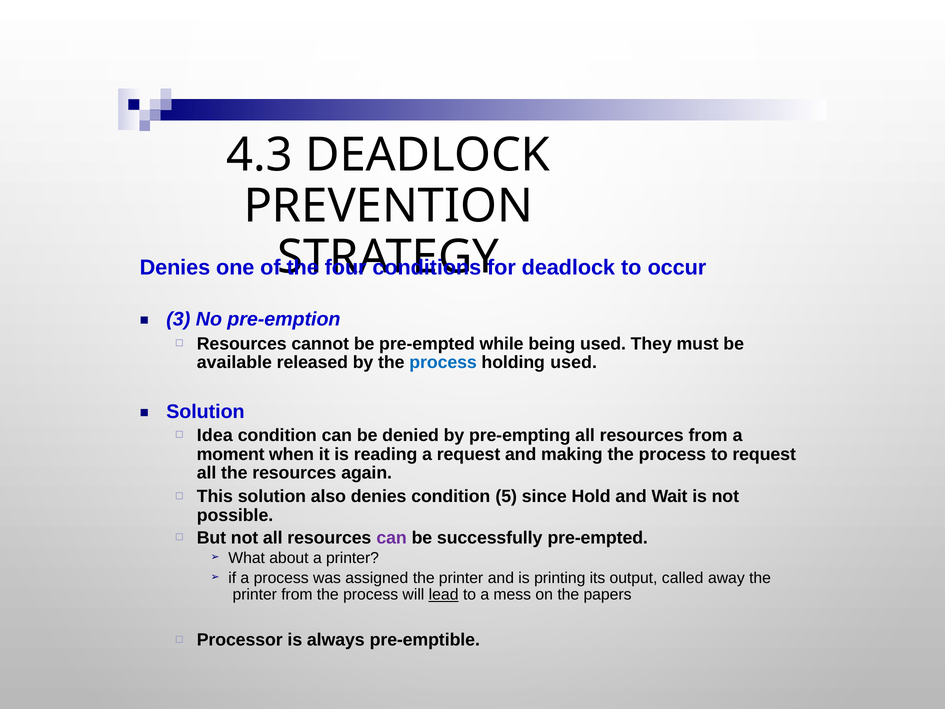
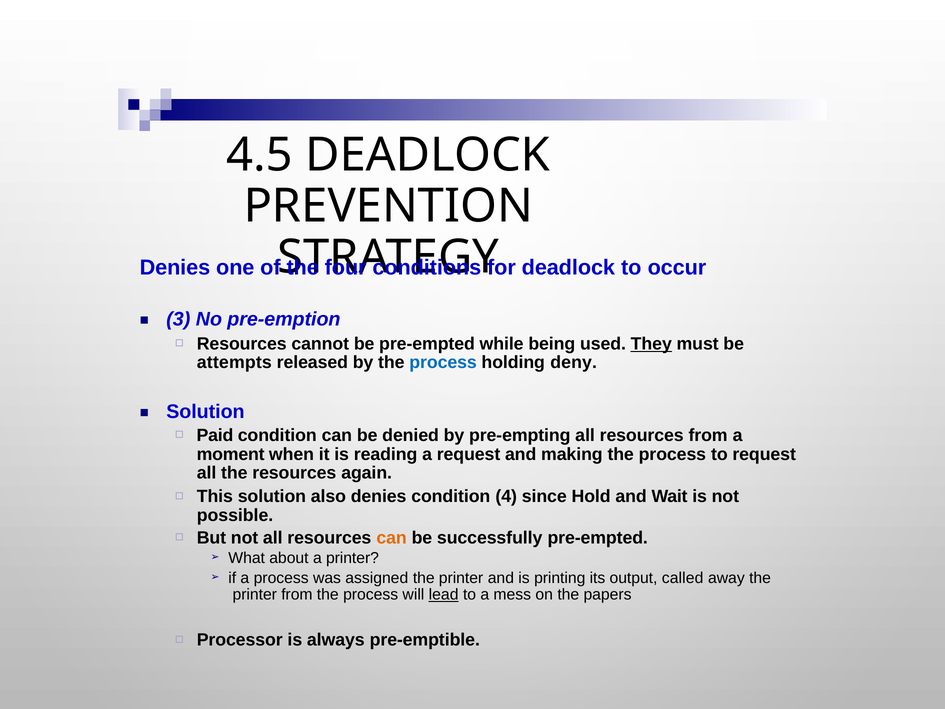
4.3: 4.3 -> 4.5 (260, 155)
They underline: none -> present (651, 344)
available: available -> attempts (234, 362)
holding used: used -> deny (574, 362)
Idea: Idea -> Paid (215, 435)
5: 5 -> 4 (506, 496)
can colour: purple -> orange (392, 537)
